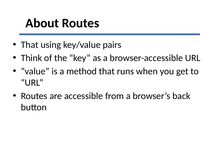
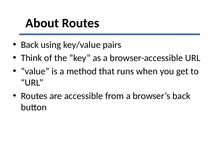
That: That -> Back (30, 45)
